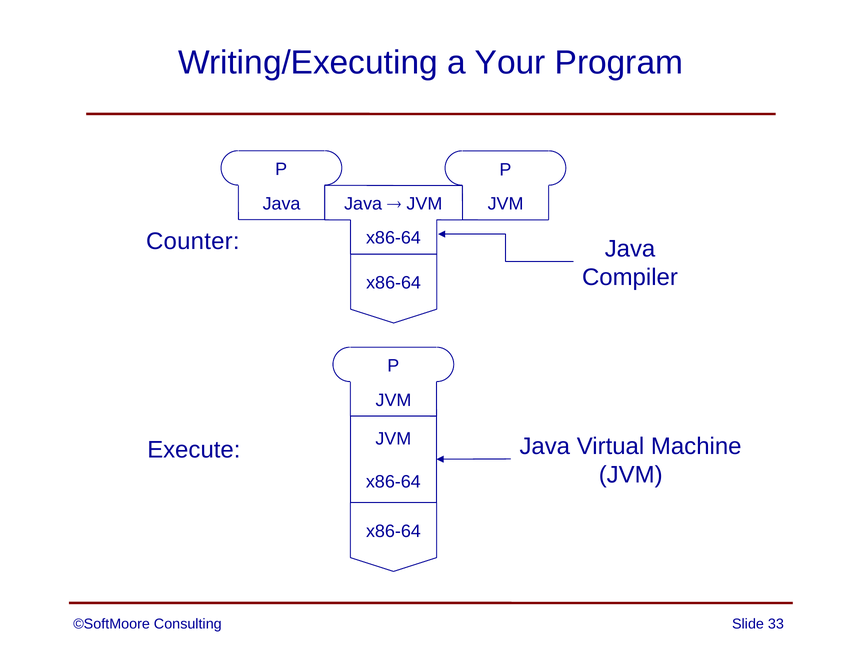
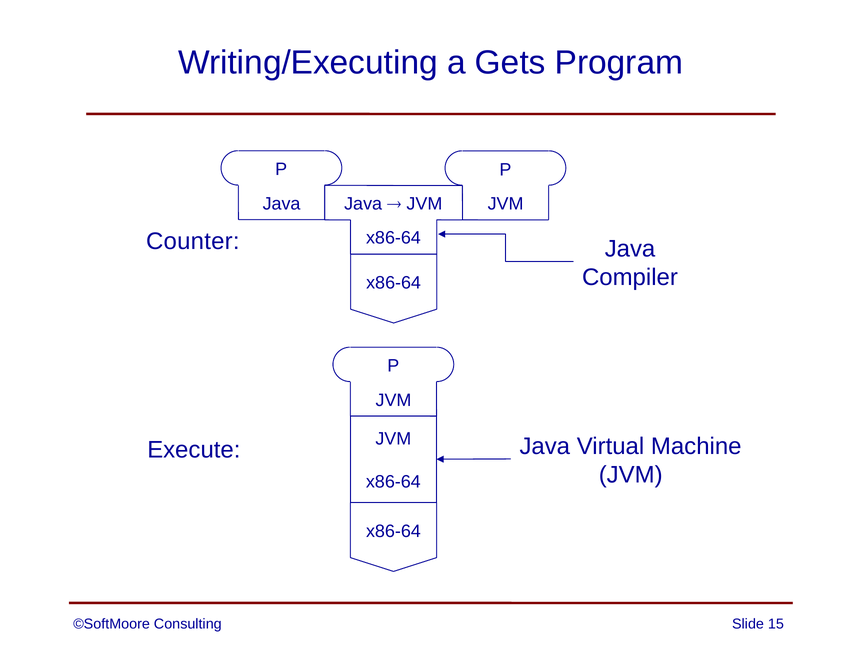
Your: Your -> Gets (510, 63)
33: 33 -> 15 (776, 625)
